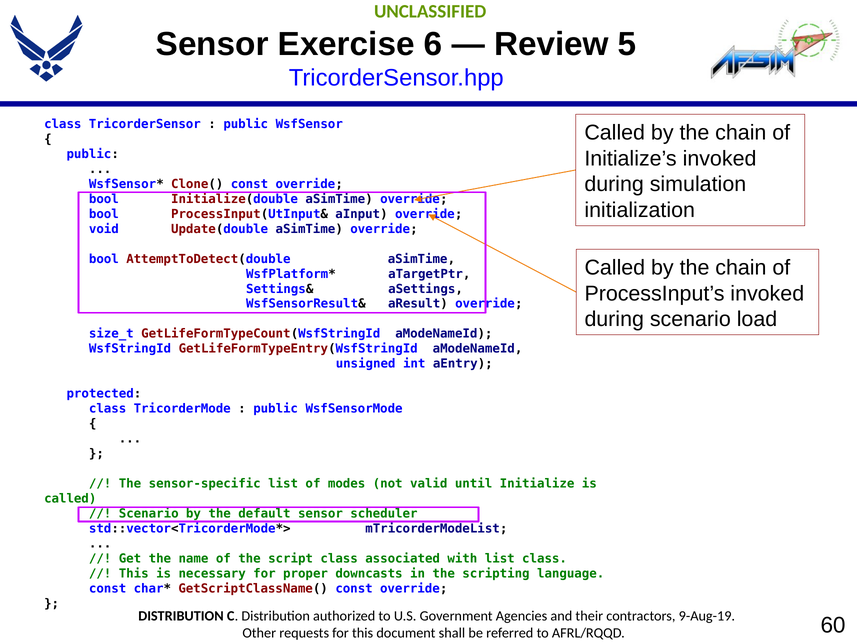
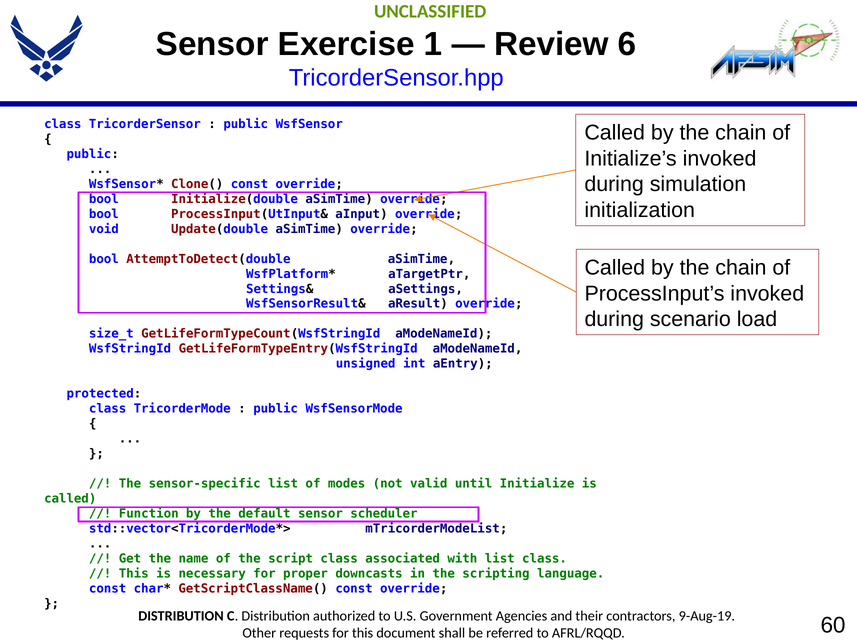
6: 6 -> 1 (433, 44)
5: 5 -> 6 (627, 44)
Scenario: Scenario -> Function (149, 513)
